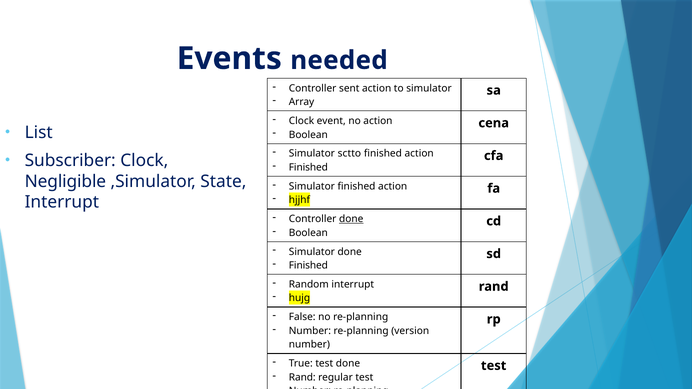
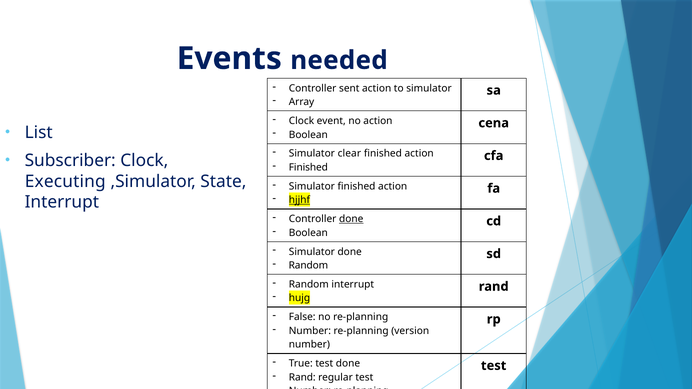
sctto: sctto -> clear (349, 154)
Negligible: Negligible -> Executing (65, 182)
hjjhf underline: none -> present (299, 200)
Finished: Finished -> Random (308, 266)
